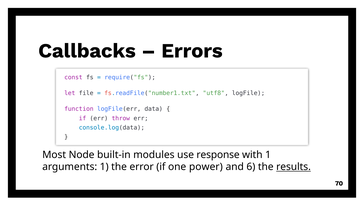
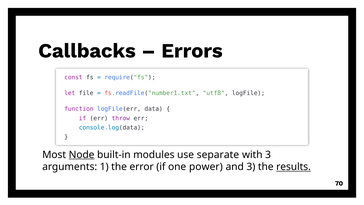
Node underline: none -> present (82, 154)
response: response -> separate (218, 154)
with 1: 1 -> 3 (268, 154)
and 6: 6 -> 3 (251, 167)
